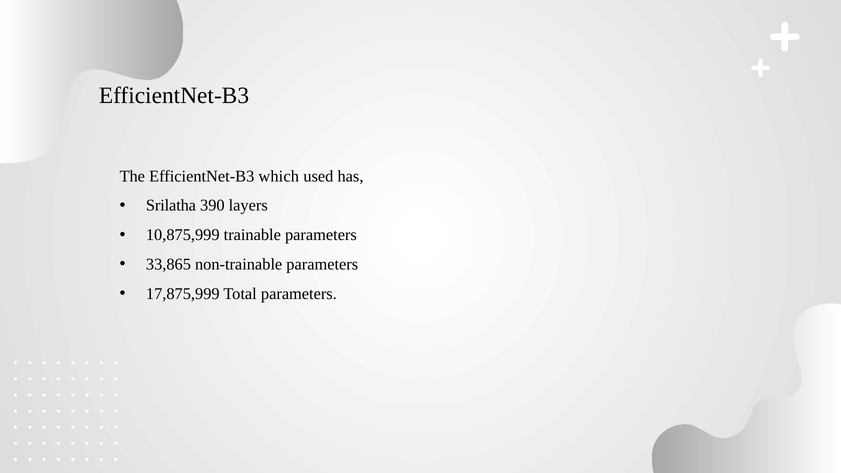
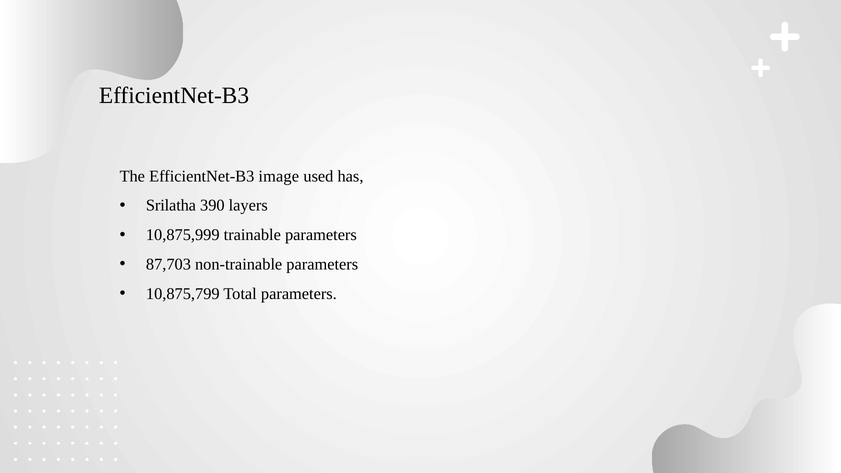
which: which -> image (279, 176)
33,865: 33,865 -> 87,703 (168, 264)
17,875,999: 17,875,999 -> 10,875,799 (183, 294)
